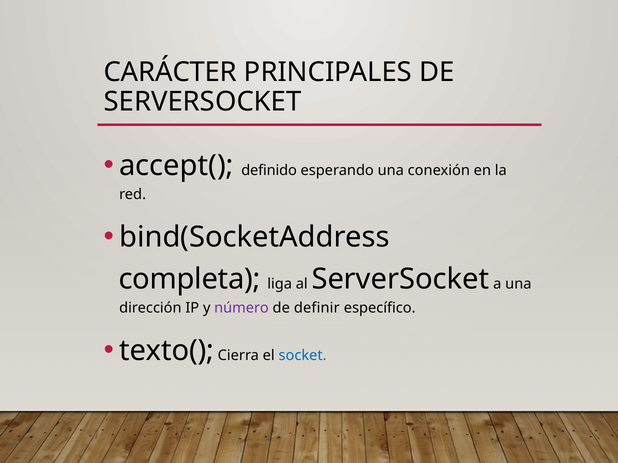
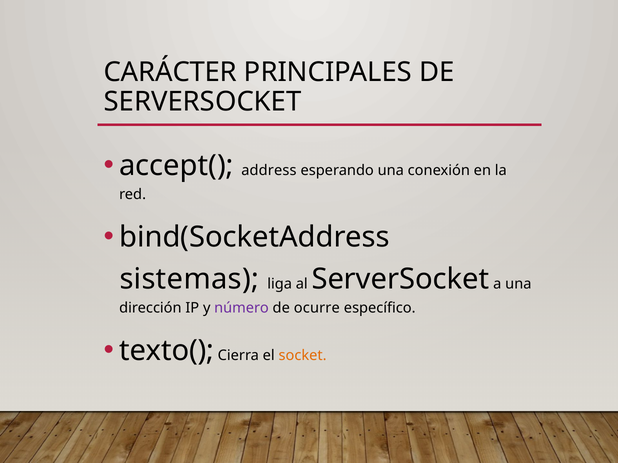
definido: definido -> address (269, 171)
completa: completa -> sistemas (189, 279)
definir: definir -> ocurre (317, 308)
socket colour: blue -> orange (303, 356)
